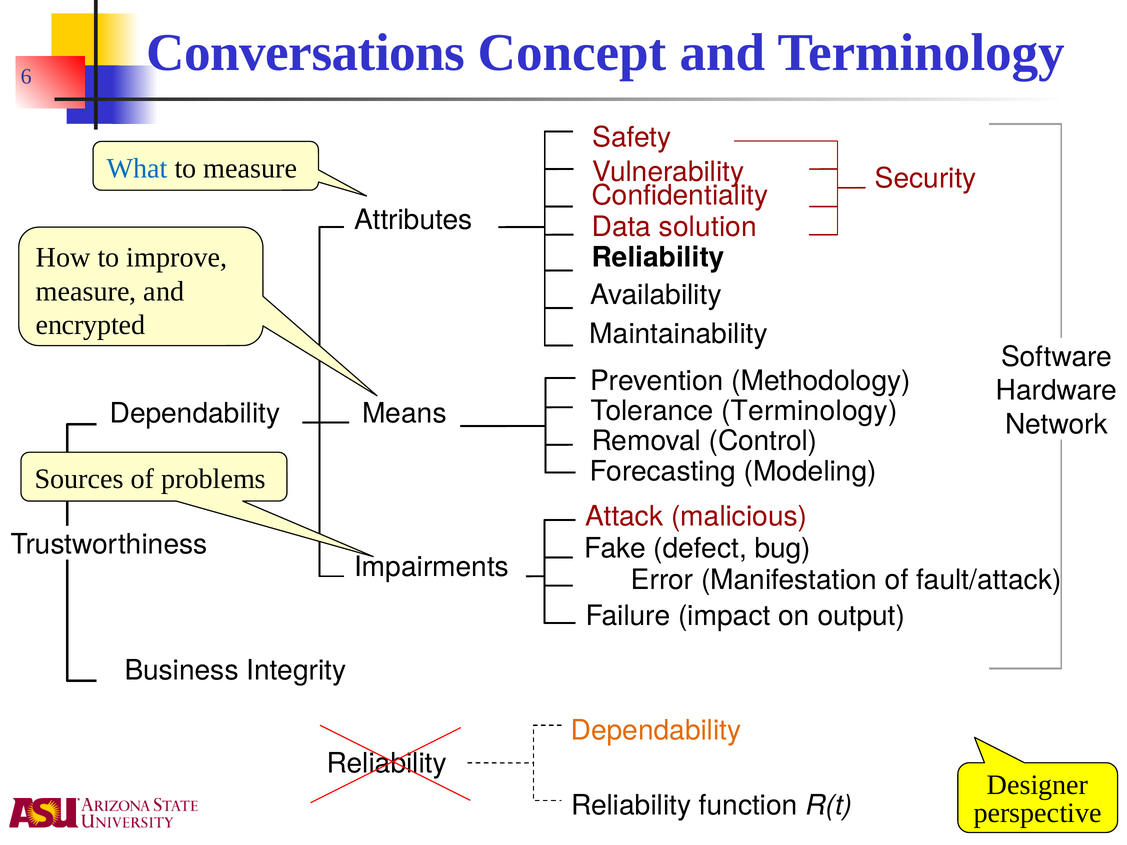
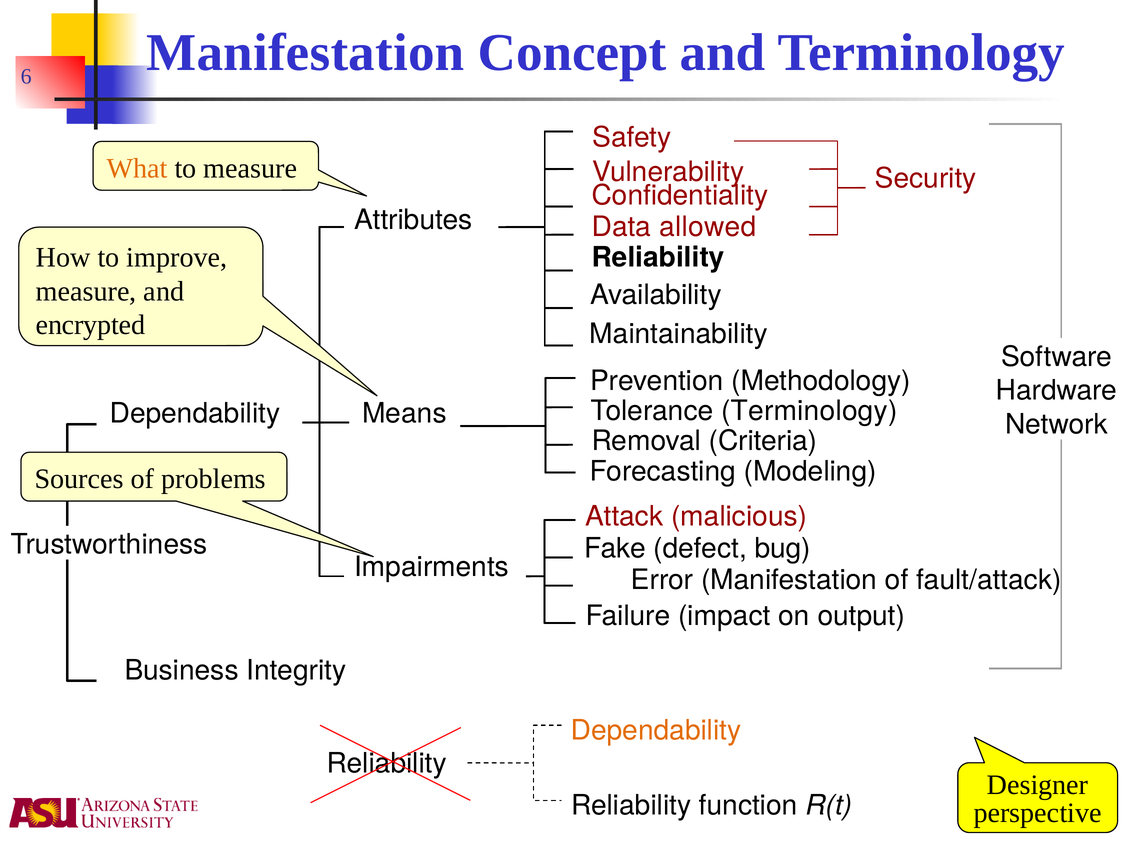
6 Conversations: Conversations -> Manifestation (305, 53)
What colour: blue -> orange (137, 168)
solution: solution -> allowed (708, 227)
Control: Control -> Criteria (763, 441)
